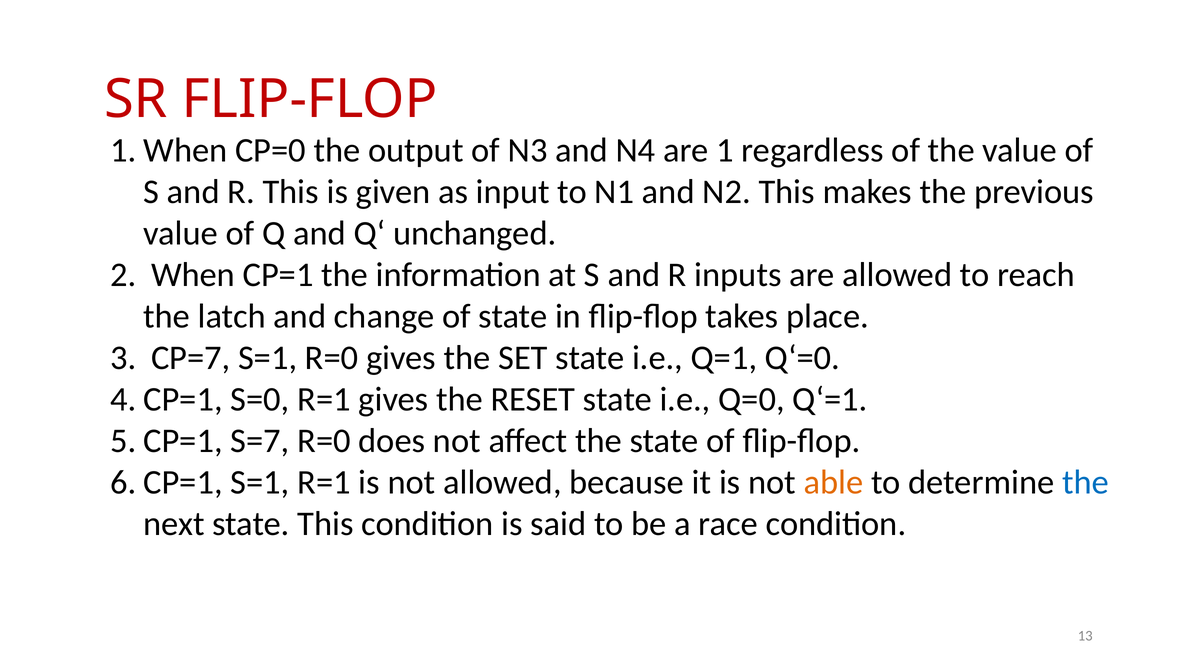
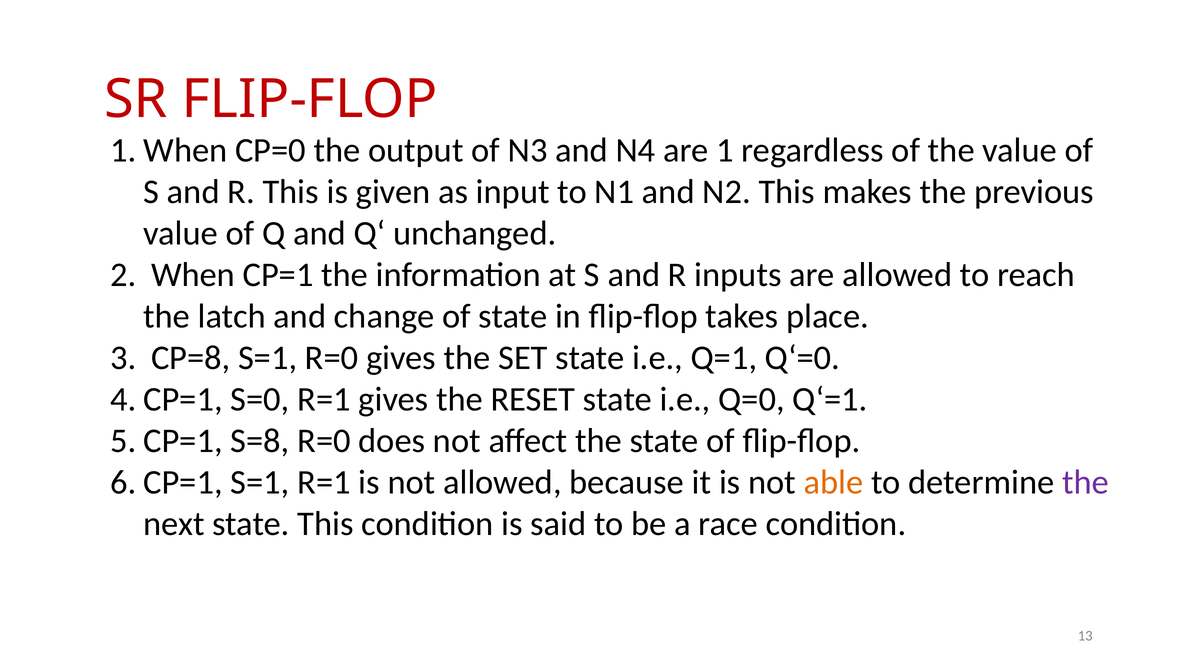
CP=7: CP=7 -> CP=8 (191, 358)
S=7: S=7 -> S=8 (260, 440)
the colour: blue -> purple (1085, 482)
